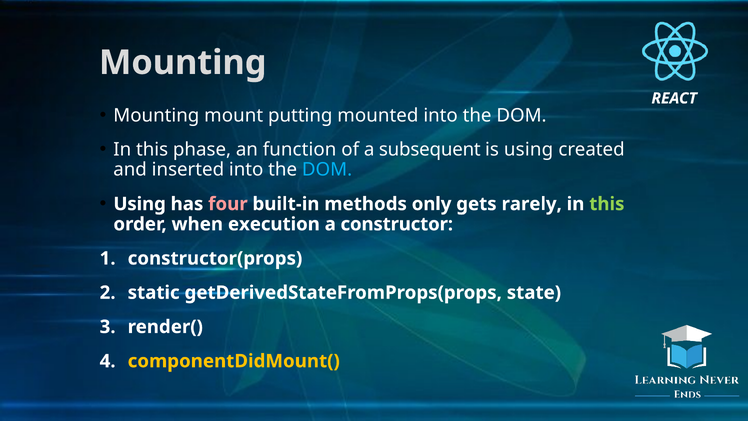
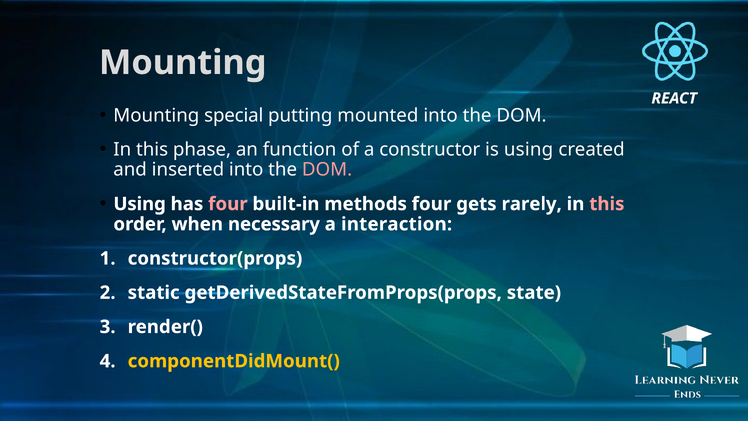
mount: mount -> special (234, 115)
subsequent: subsequent -> constructor (430, 149)
DOM colour: light blue -> pink (327, 170)
methods only: only -> four (431, 204)
this colour: light green -> pink (607, 204)
execution: execution -> necessary (274, 224)
constructor: constructor -> interaction (397, 224)
